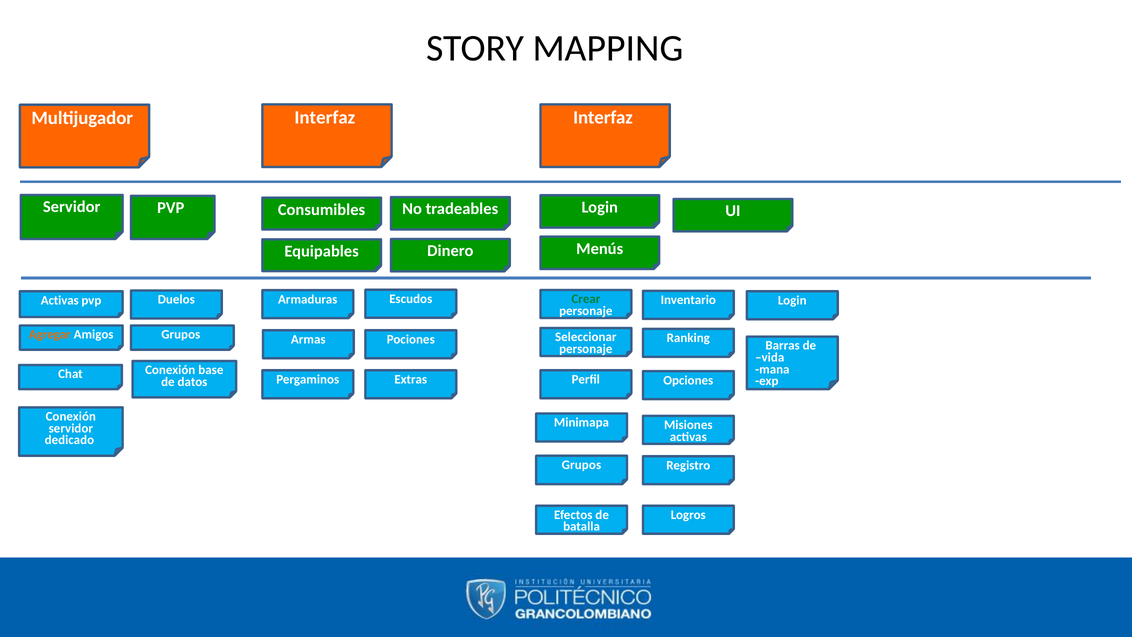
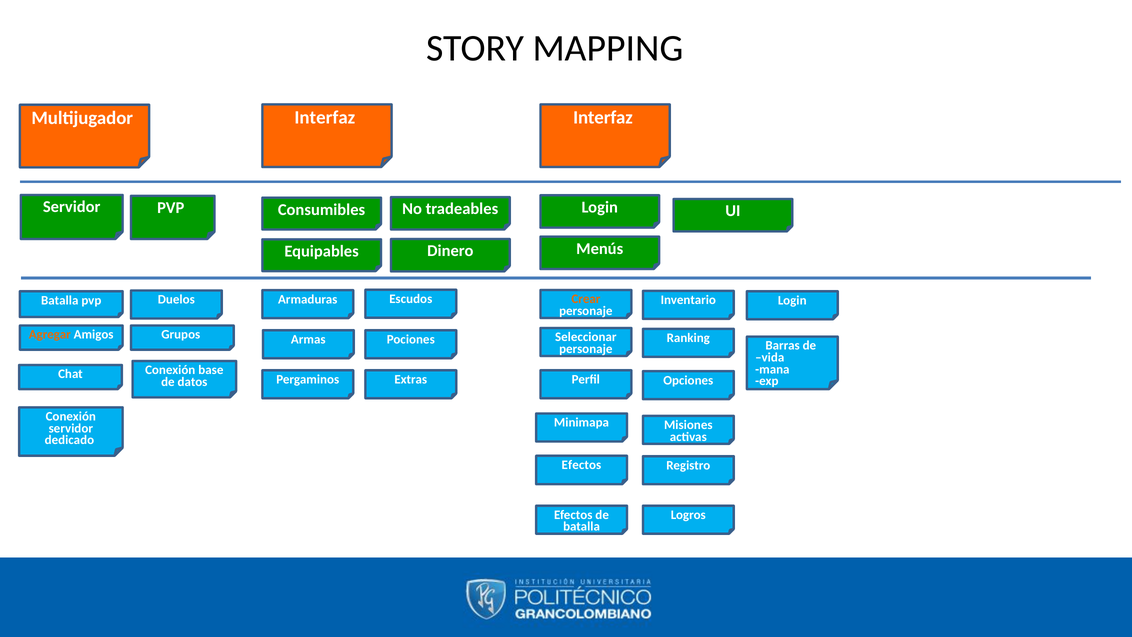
Crear colour: green -> orange (586, 299)
Activas: Activas -> Batalla (60, 300)
Grupos: Grupos -> Efectos (581, 465)
